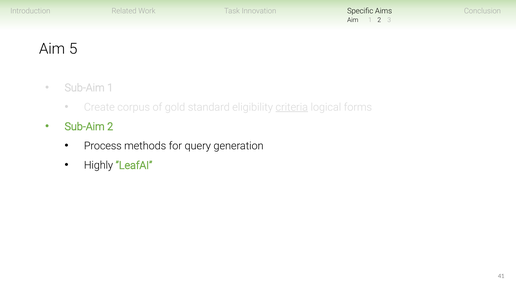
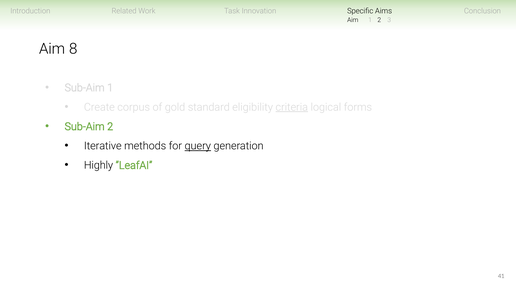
5: 5 -> 8 (73, 49)
Process: Process -> Iterative (103, 146)
query underline: none -> present (198, 146)
